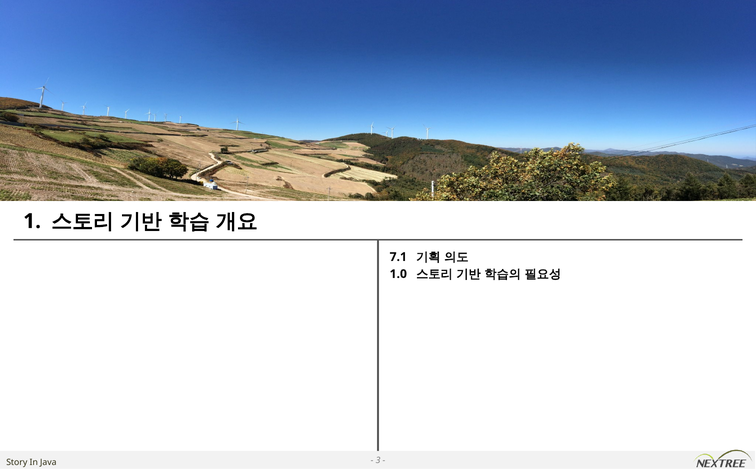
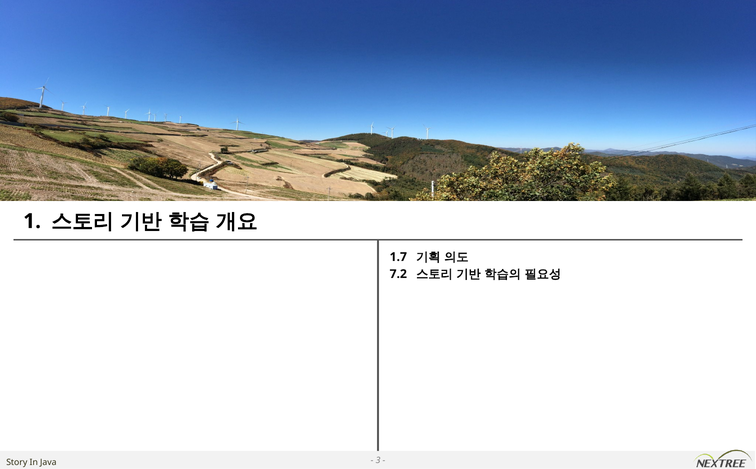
7.1: 7.1 -> 1.7 (398, 257)
1.0: 1.0 -> 7.2 (398, 274)
